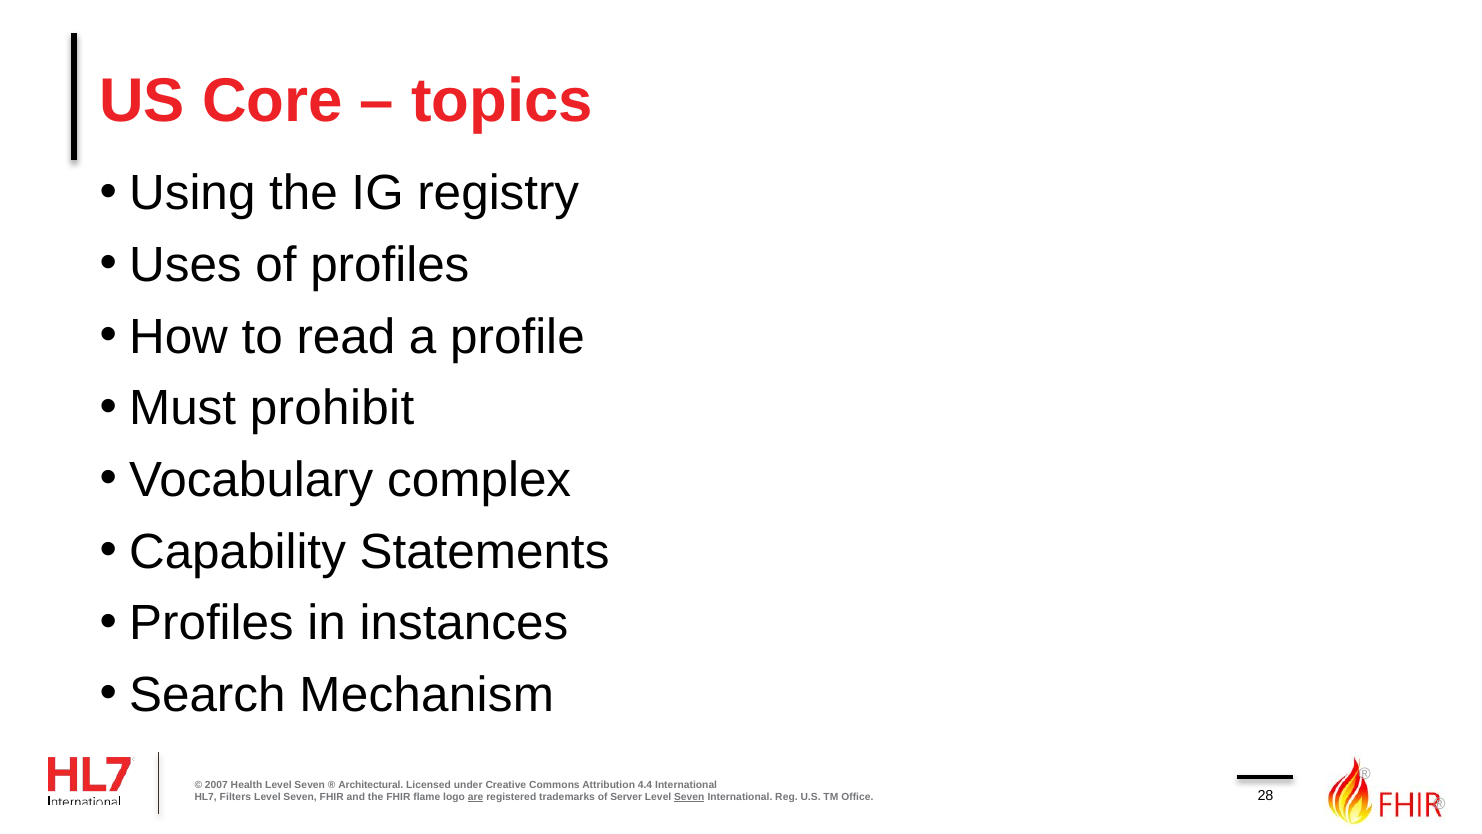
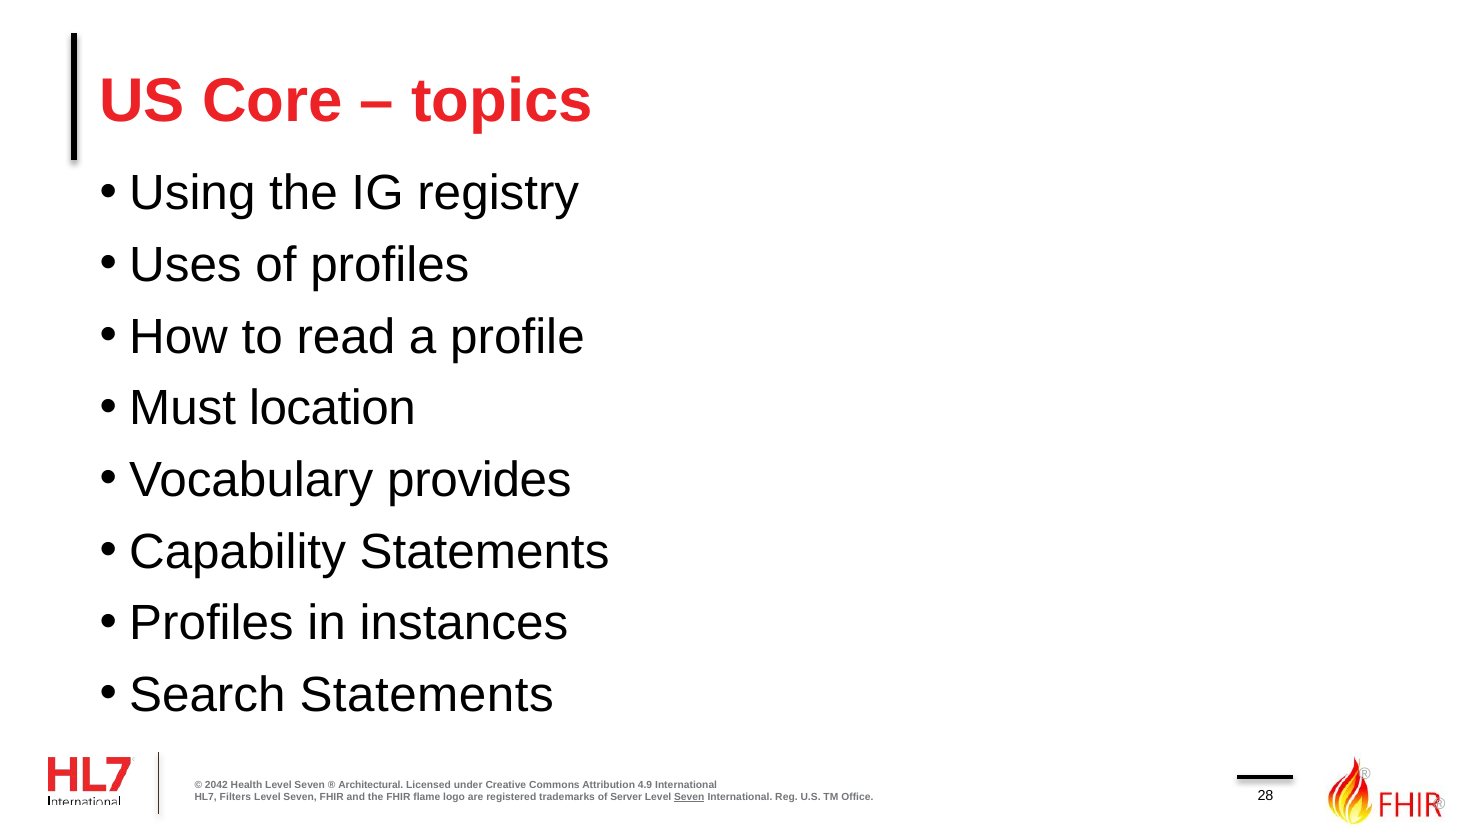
prohibit: prohibit -> location (332, 408)
complex: complex -> provides (479, 480)
Search Mechanism: Mechanism -> Statements (427, 695)
2007: 2007 -> 2042 (216, 785)
4.4: 4.4 -> 4.9 (645, 785)
are underline: present -> none (476, 797)
